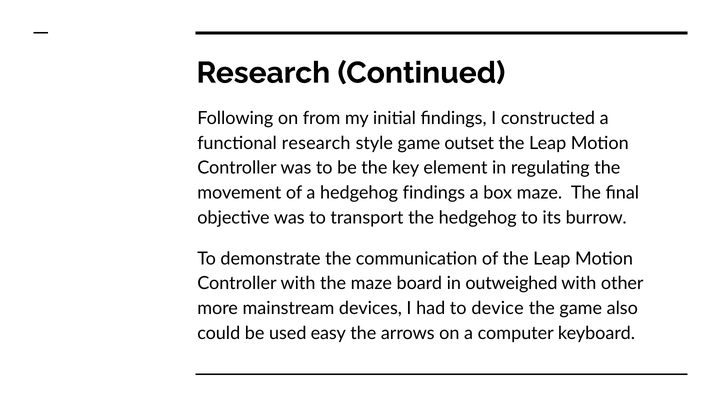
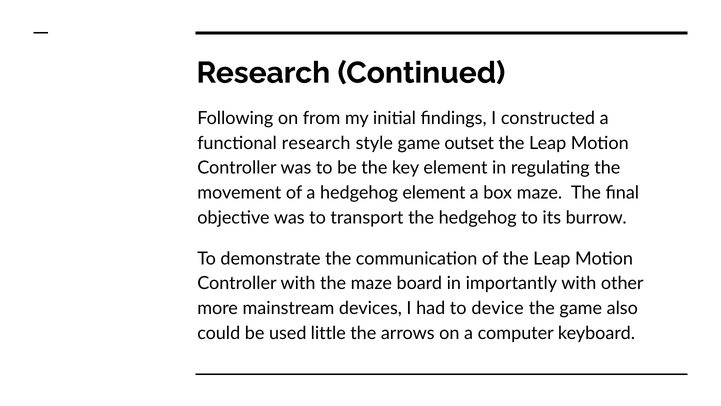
hedgehog findings: findings -> element (434, 193)
outweighed: outweighed -> importantly (511, 283)
easy: easy -> little (328, 333)
